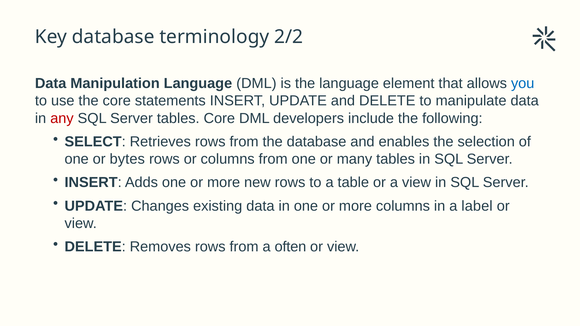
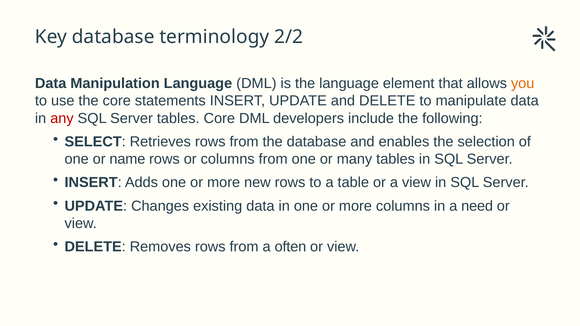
you colour: blue -> orange (523, 84)
bytes: bytes -> name (127, 159)
label: label -> need (477, 206)
